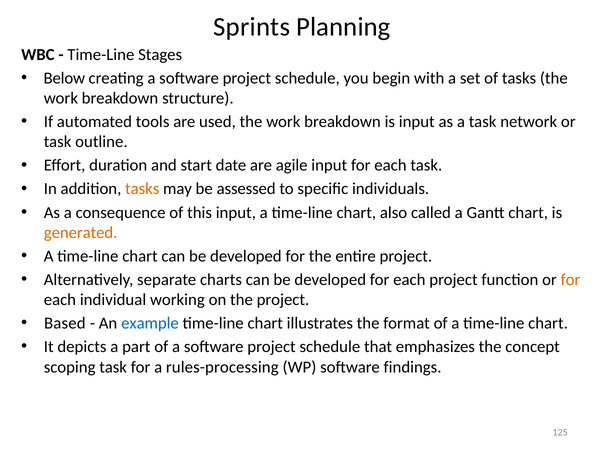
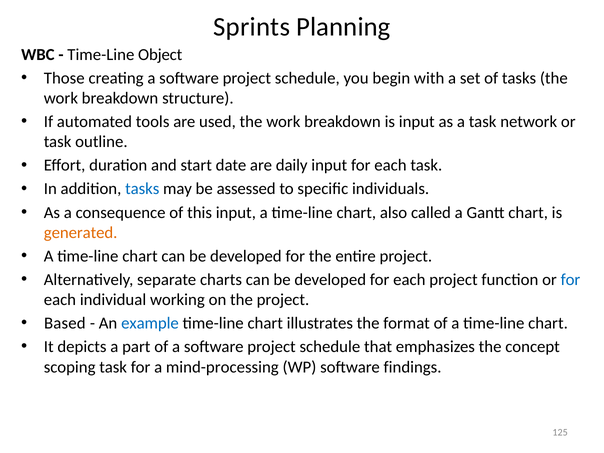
Stages: Stages -> Object (160, 55)
Below: Below -> Those (64, 78)
agile: agile -> daily (292, 165)
tasks colour: orange -> blue (142, 189)
for colour: orange -> blue (570, 280)
rules-processing: rules-processing -> mind-processing (222, 367)
